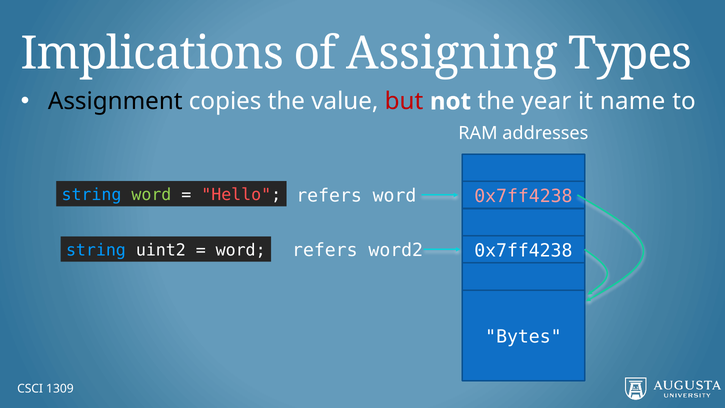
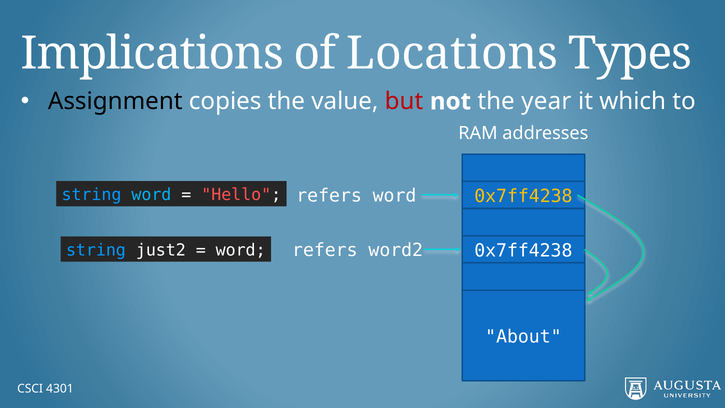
Assigning: Assigning -> Locations (452, 54)
name: name -> which (633, 101)
word colour: light green -> light blue (151, 195)
0x7ff4238 colour: pink -> yellow (523, 196)
uint2: uint2 -> just2 (161, 250)
Bytes: Bytes -> About (523, 337)
1309: 1309 -> 4301 (60, 389)
